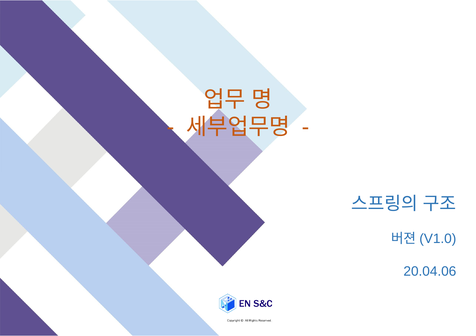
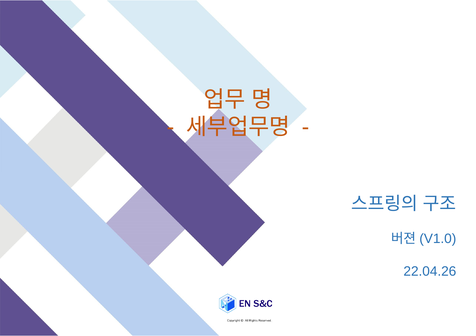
20.04.06: 20.04.06 -> 22.04.26 (430, 272)
